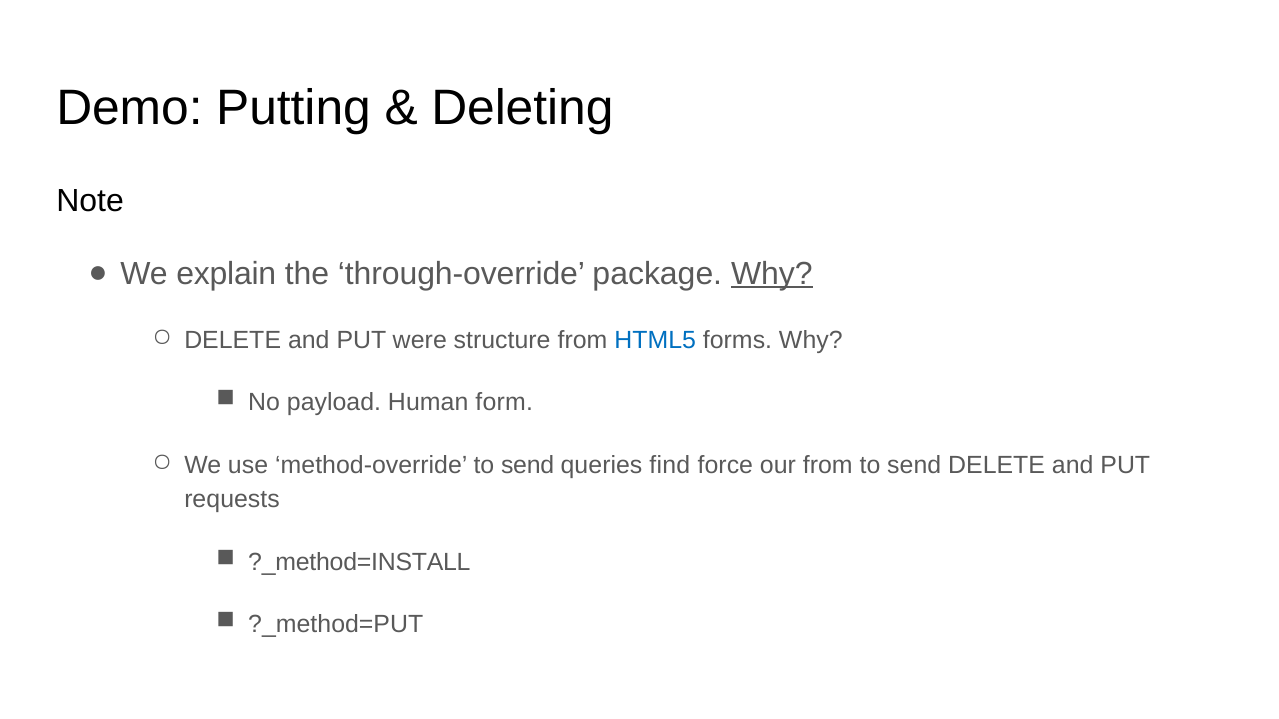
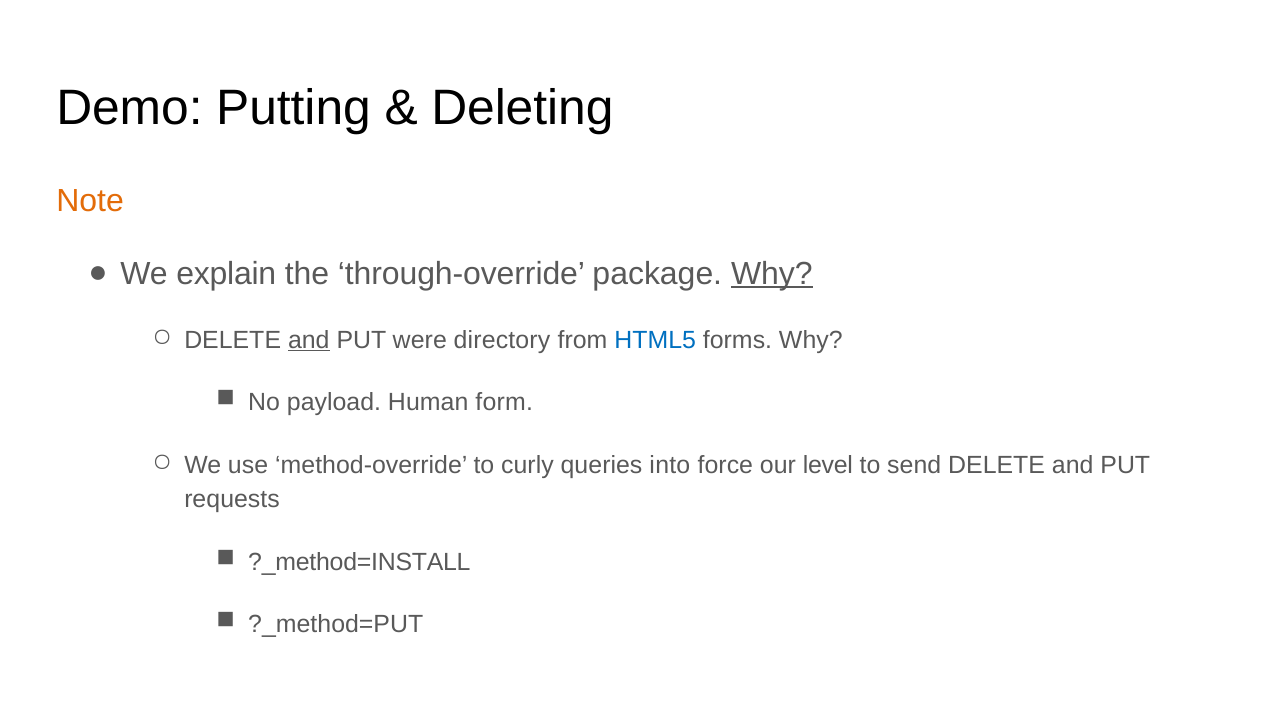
Note colour: black -> orange (90, 201)
and underline: none -> present (309, 340)
structure: structure -> directory (502, 340)
method-override to send: send -> curly (527, 465)
find: find -> into (670, 465)
our from: from -> level (828, 465)
